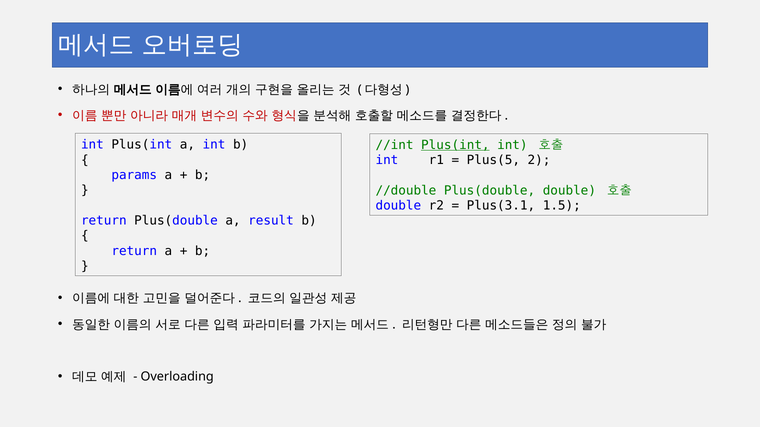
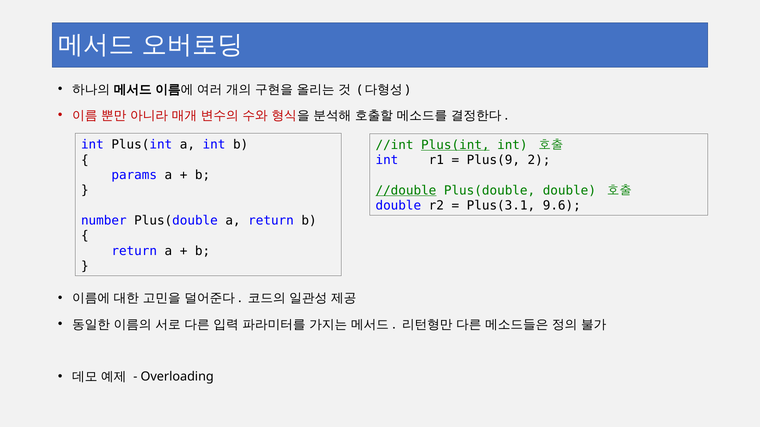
Plus(5: Plus(5 -> Plus(9 (493, 160)
//double underline: none -> present (406, 191)
1.5: 1.5 -> 9.6 (562, 206)
return: return -> number (104, 221)
a result: result -> return (271, 221)
